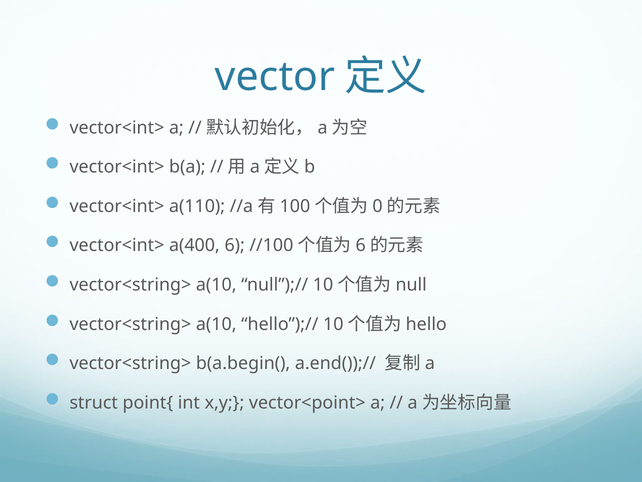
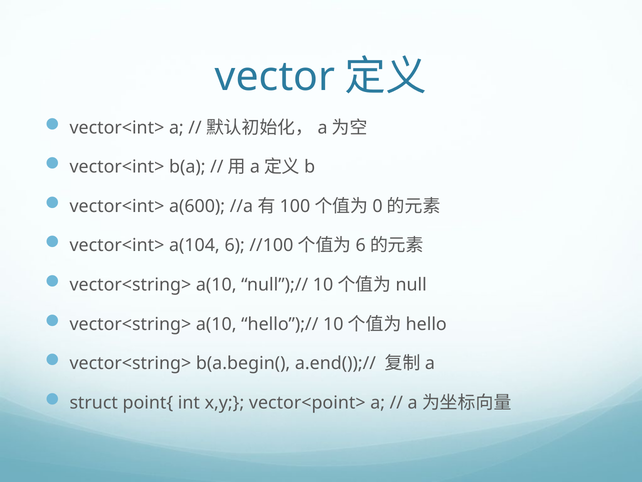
a(110: a(110 -> a(600 (197, 206)
a(400: a(400 -> a(104 (194, 245)
